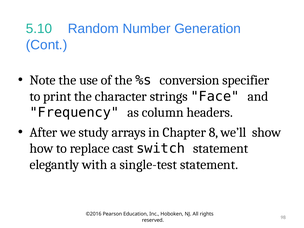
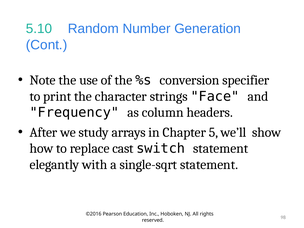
8: 8 -> 5 (214, 132)
single-test: single-test -> single-sqrt (148, 165)
